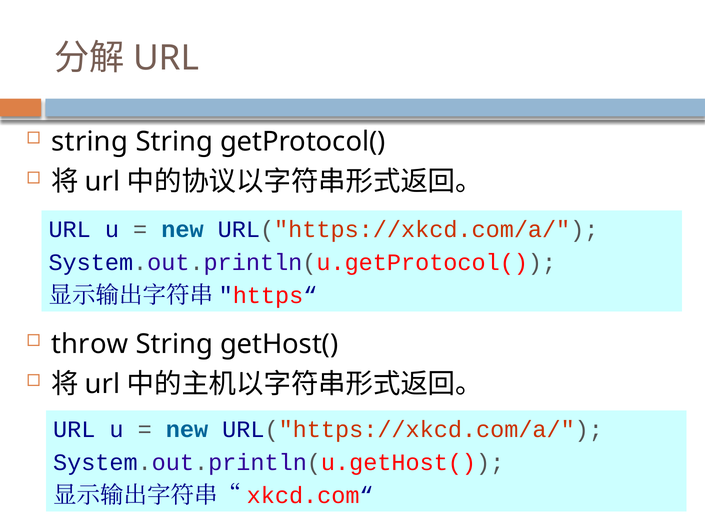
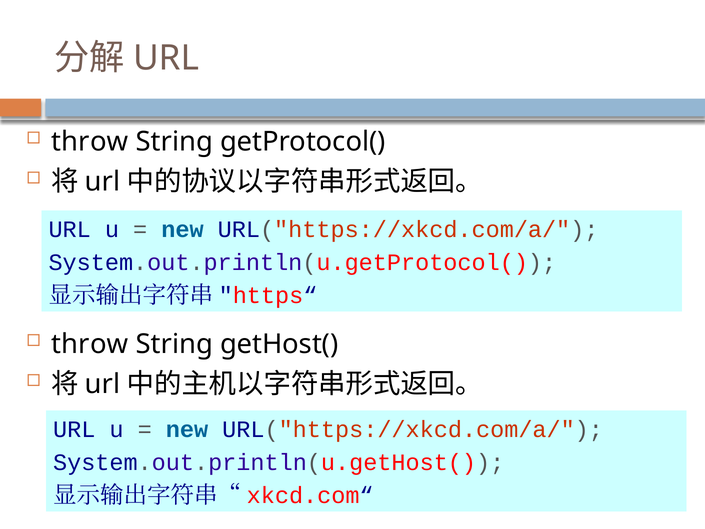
string: string -> throw (90, 142)
